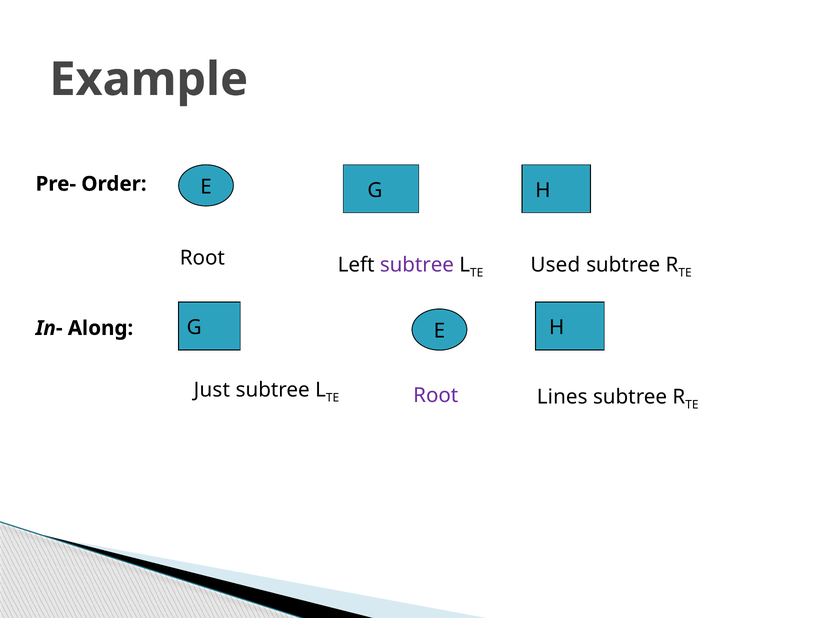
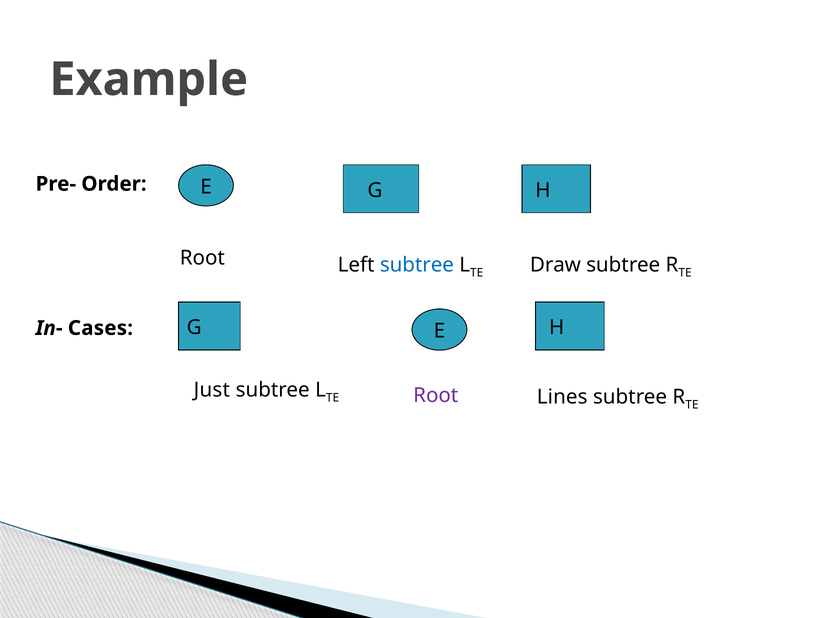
subtree colour: purple -> blue (417, 265)
Used: Used -> Draw (555, 265)
Along: Along -> Cases (100, 328)
